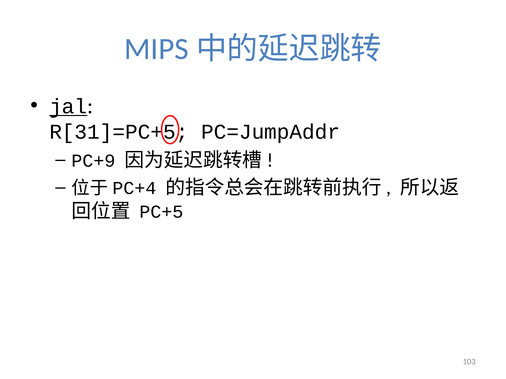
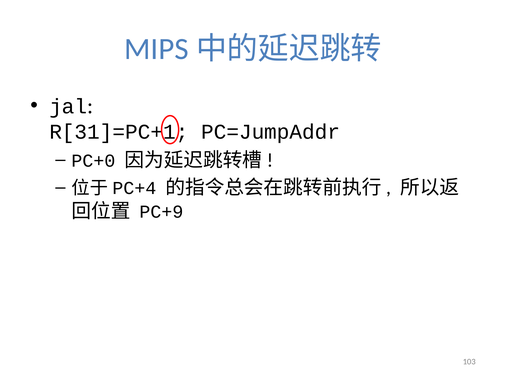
jal underline: present -> none (68, 107)
R[31]=PC+5: R[31]=PC+5 -> R[31]=PC+1 (119, 132)
PC+9: PC+9 -> PC+0 (93, 161)
PC+5: PC+5 -> PC+9 (161, 212)
